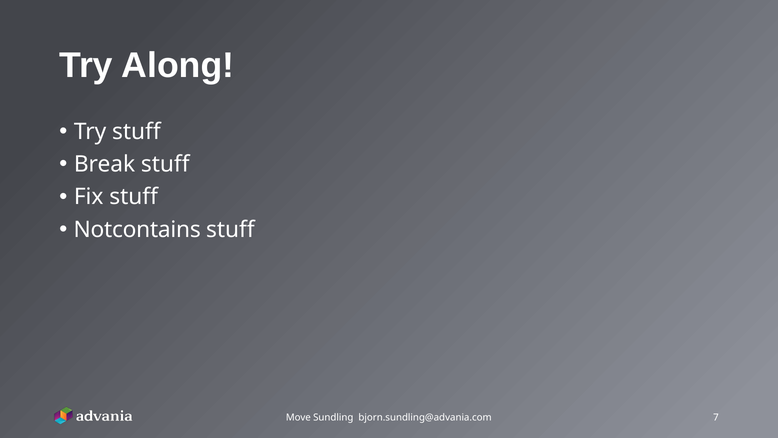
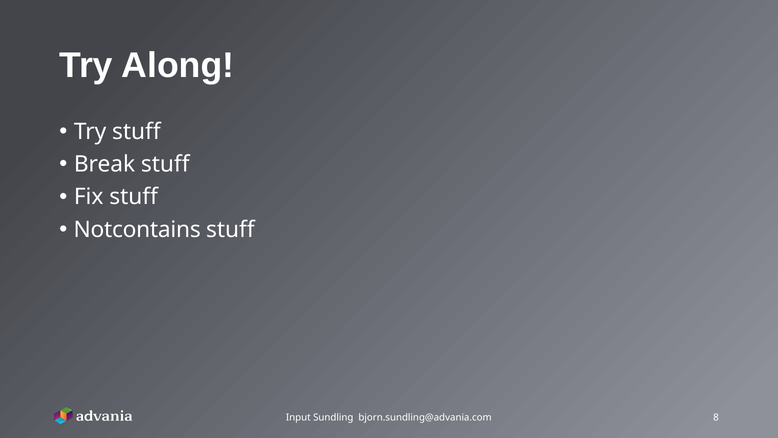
Move: Move -> Input (298, 417)
7: 7 -> 8 (716, 417)
